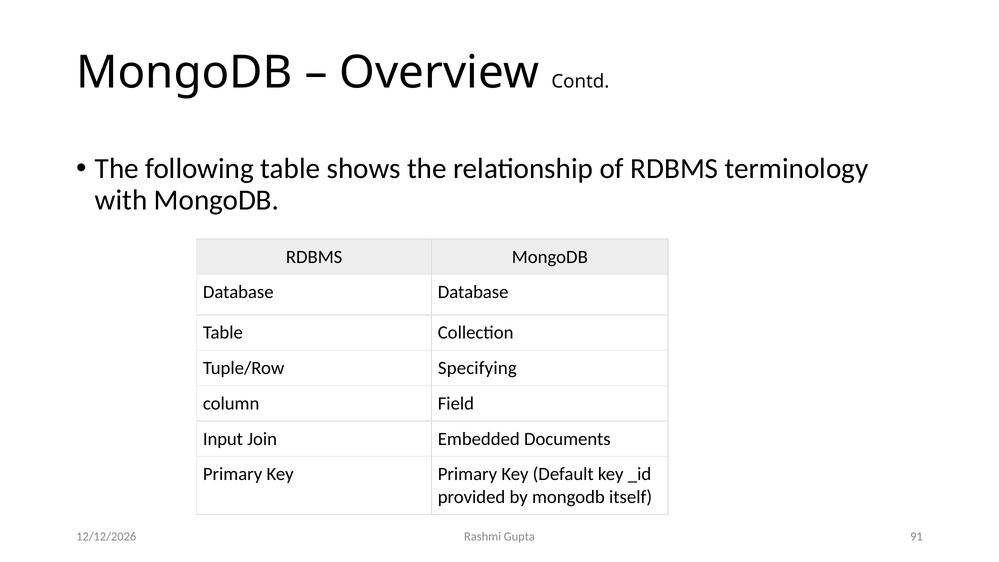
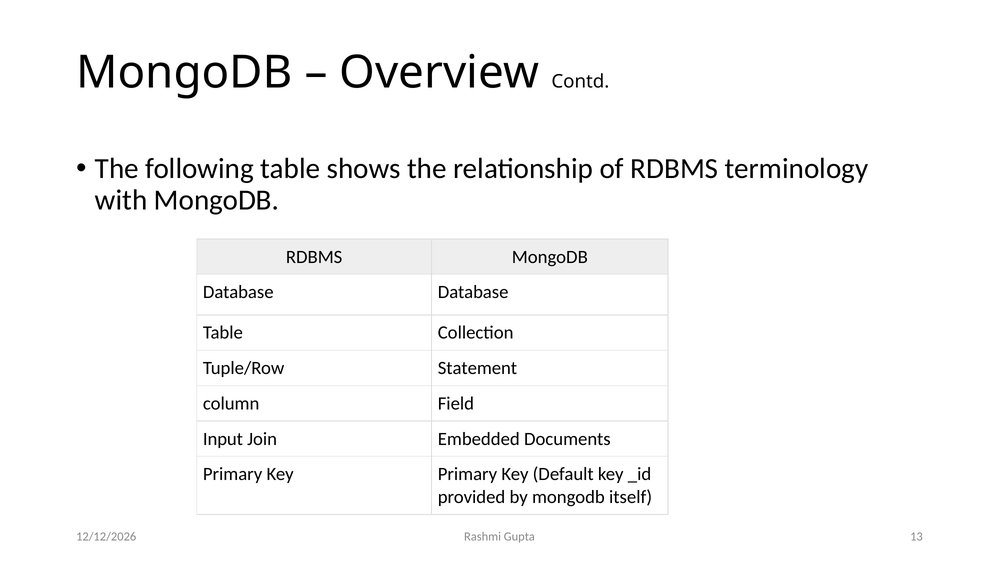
Specifying: Specifying -> Statement (477, 368)
91: 91 -> 13 (916, 537)
